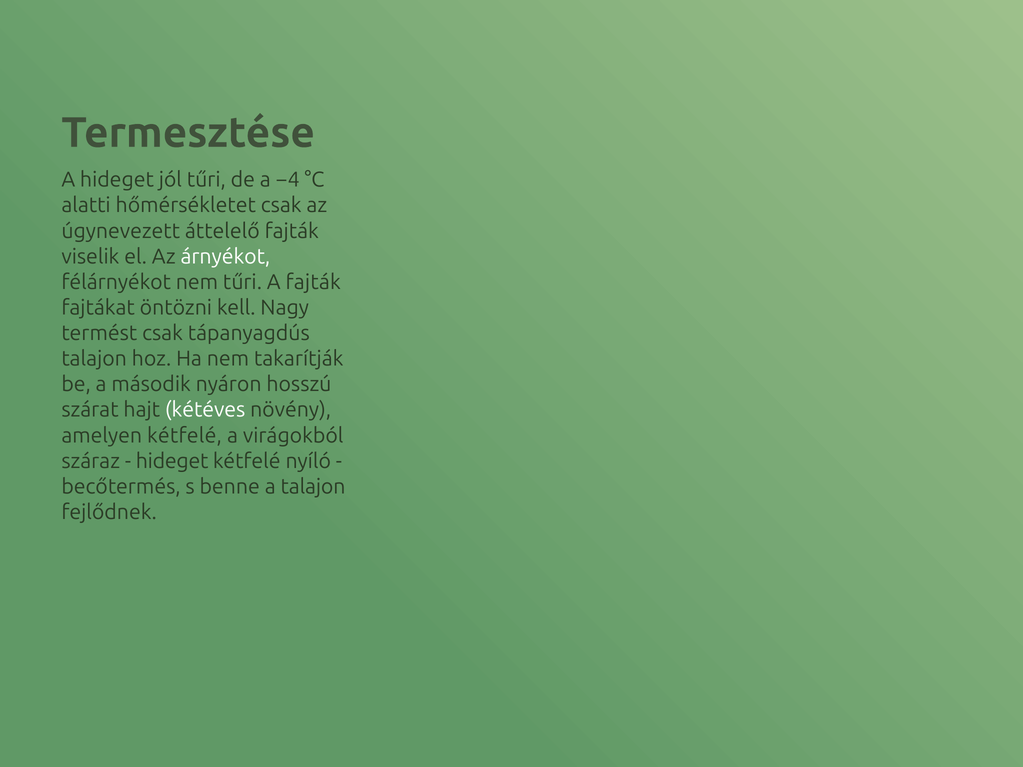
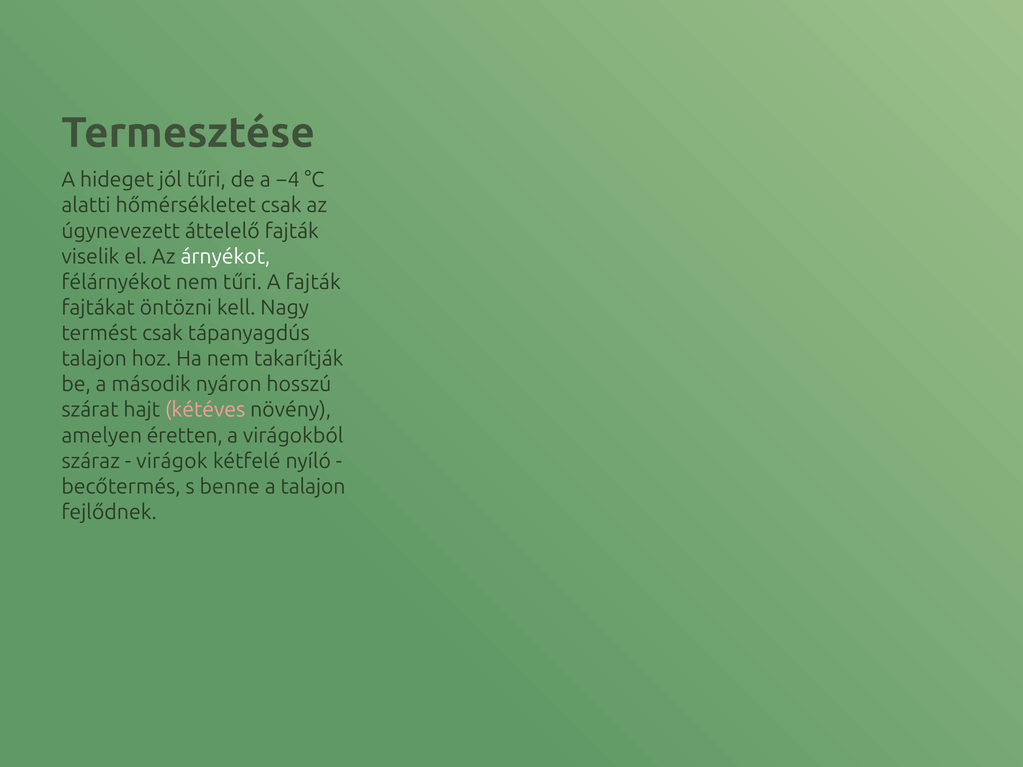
kétéves colour: white -> pink (205, 410)
amelyen kétfelé: kétfelé -> éretten (185, 436)
hideget: hideget -> virágok (172, 461)
